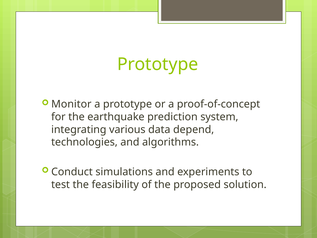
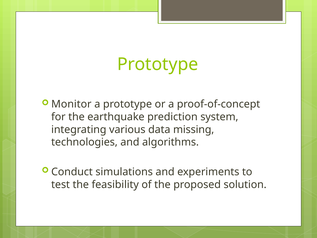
depend: depend -> missing (194, 129)
